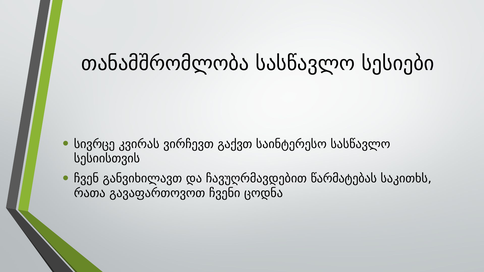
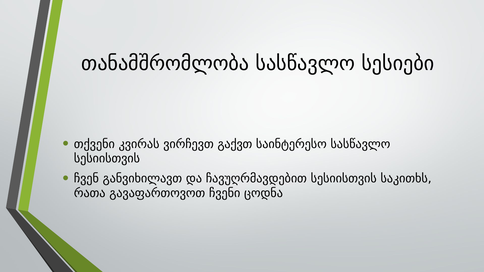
სივრცე: სივრცე -> თქვენი (94, 144)
ჩავუღრმავდებით წარმატებას: წარმატებას -> სესიისთვის (344, 179)
